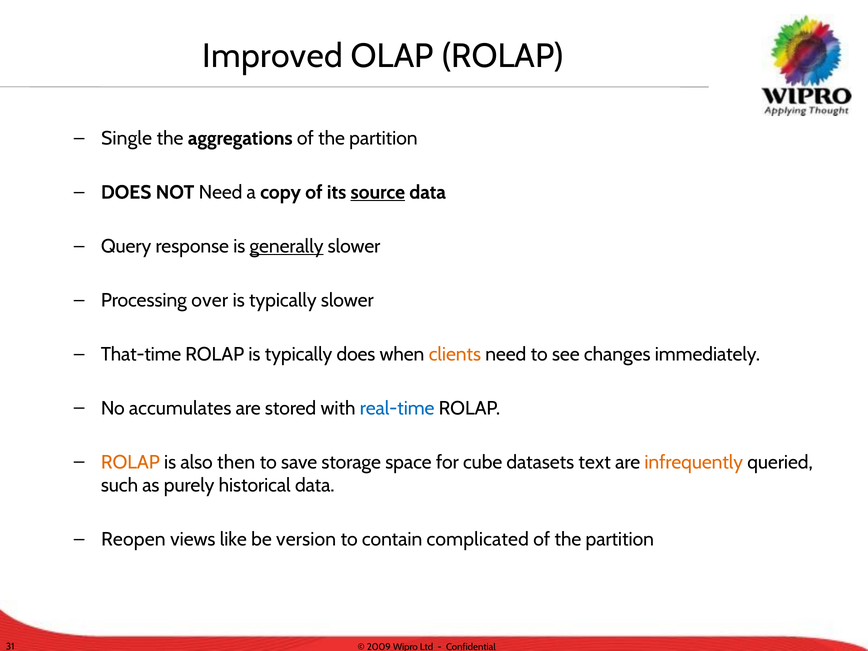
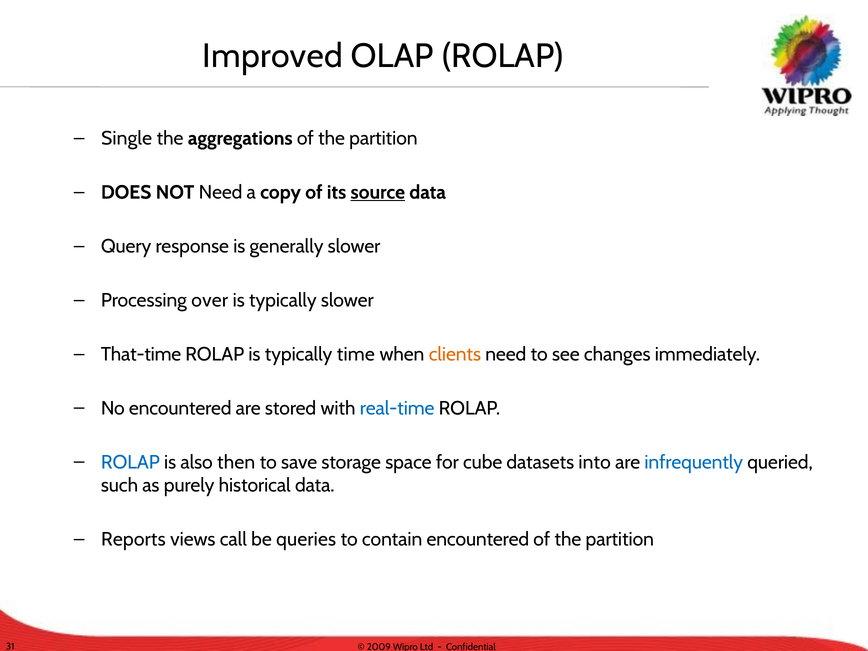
generally underline: present -> none (287, 246)
typically does: does -> time (356, 354)
No accumulates: accumulates -> encountered (180, 408)
ROLAP colour: orange -> blue (130, 462)
text: text -> into (595, 462)
infrequently colour: orange -> blue (694, 462)
Reopen: Reopen -> Reports (133, 539)
like: like -> call (233, 539)
version: version -> queries (306, 539)
contain complicated: complicated -> encountered (478, 539)
